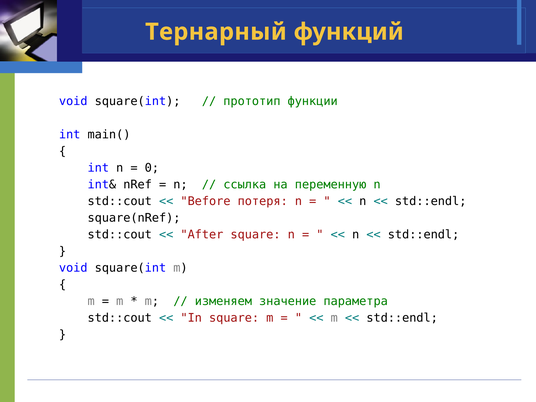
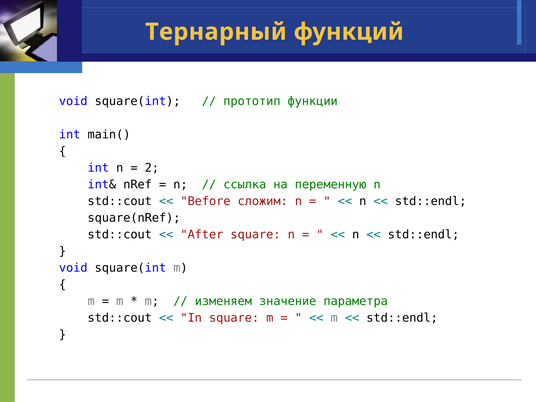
0: 0 -> 2 (152, 168)
потеря: потеря -> сложим (263, 201)
